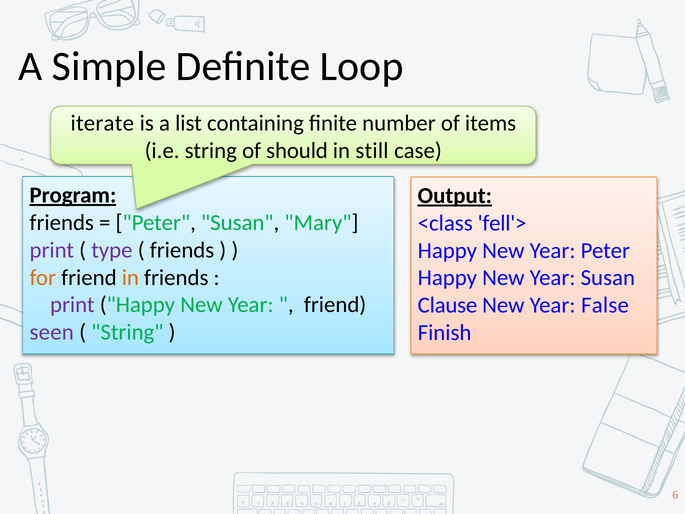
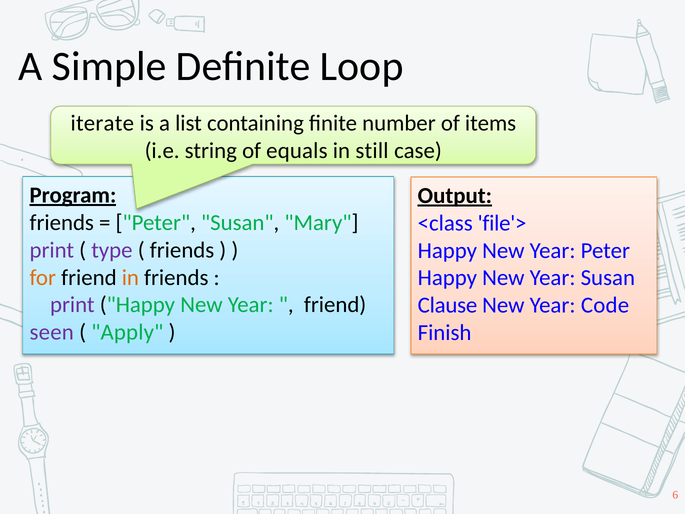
should: should -> equals (297, 150)
fell'>: fell'> -> file'> (502, 223)
False: False -> Code (605, 305)
String: String -> Apply (127, 332)
